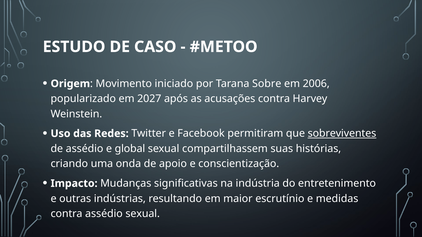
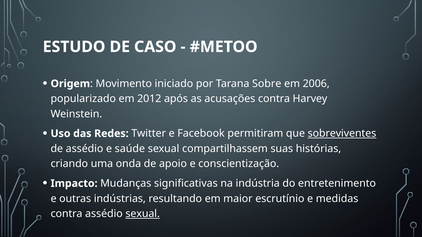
2027: 2027 -> 2012 (149, 99)
global: global -> saúde (130, 149)
sexual underline: none -> present (143, 214)
